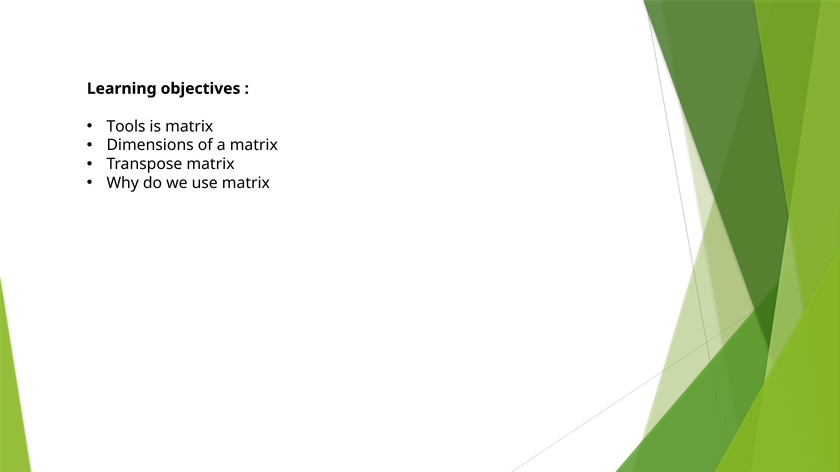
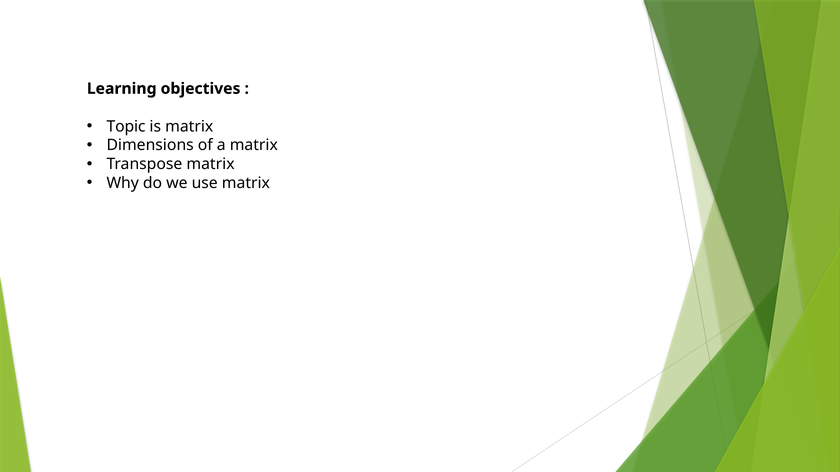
Tools: Tools -> Topic (126, 127)
